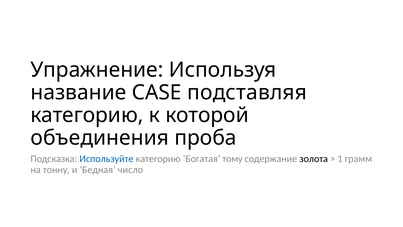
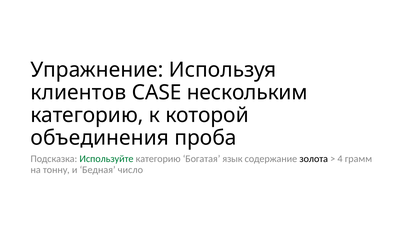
название: название -> клиентов (78, 92)
подставляя: подставляя -> нескольким (247, 92)
Используйте colour: blue -> green (106, 159)
тому: тому -> язык (232, 159)
1: 1 -> 4 (340, 159)
